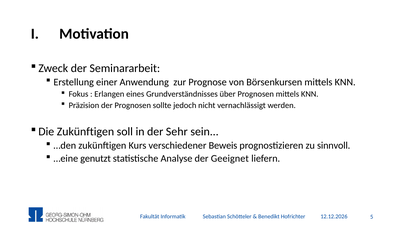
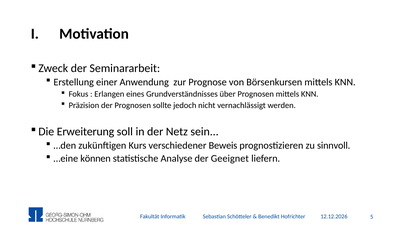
Die Zukünftigen: Zukünftigen -> Erweiterung (86, 132)
Sehr: Sehr -> Netz (177, 132)
genutzt: genutzt -> können (96, 159)
